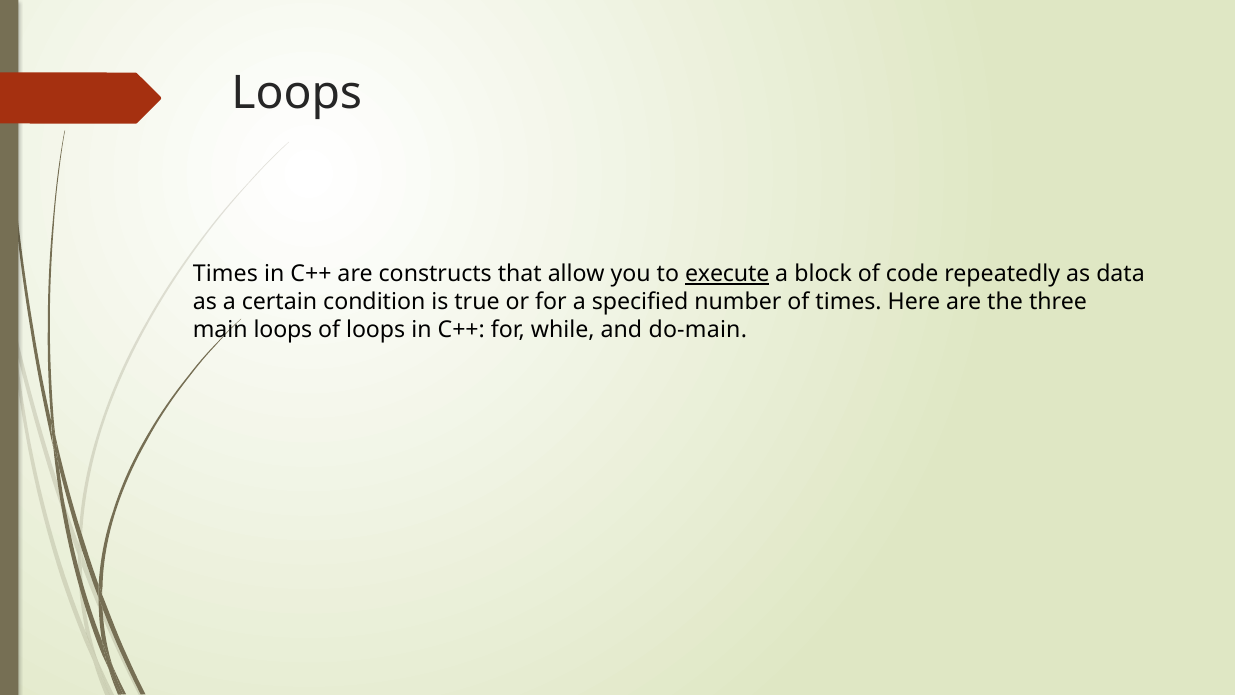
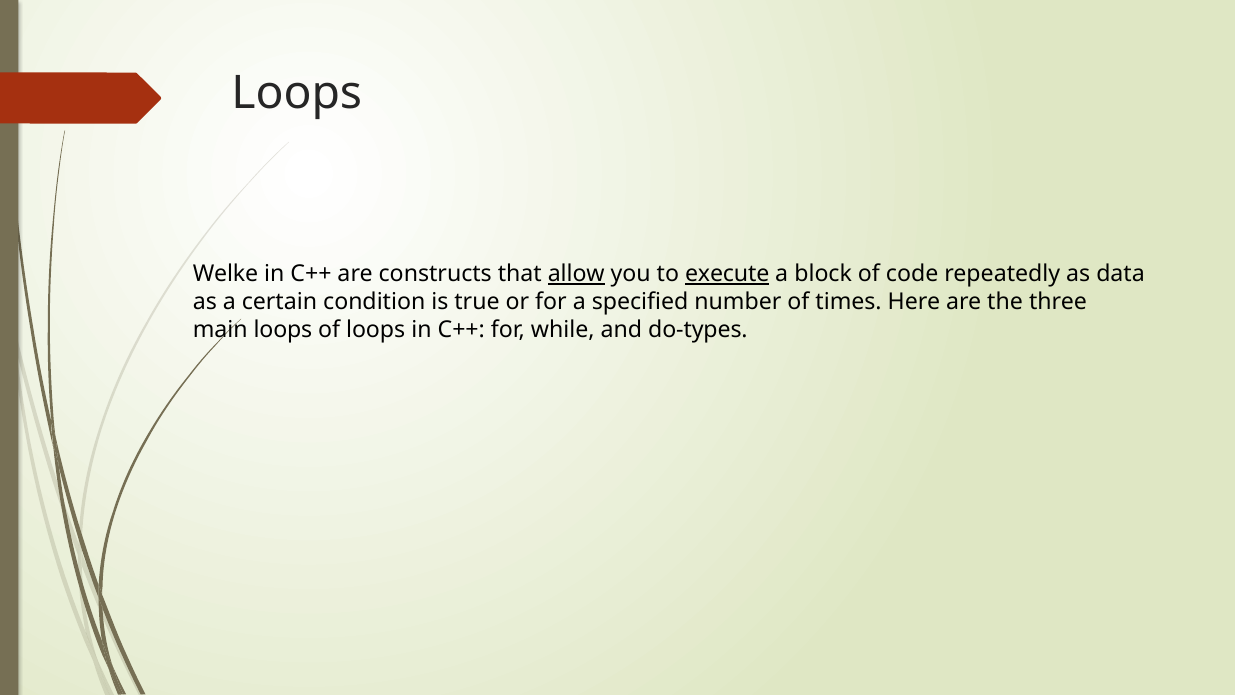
Times: Times -> Welke (226, 274)
allow underline: none -> present (576, 274)
do-main: do-main -> do-types (698, 329)
